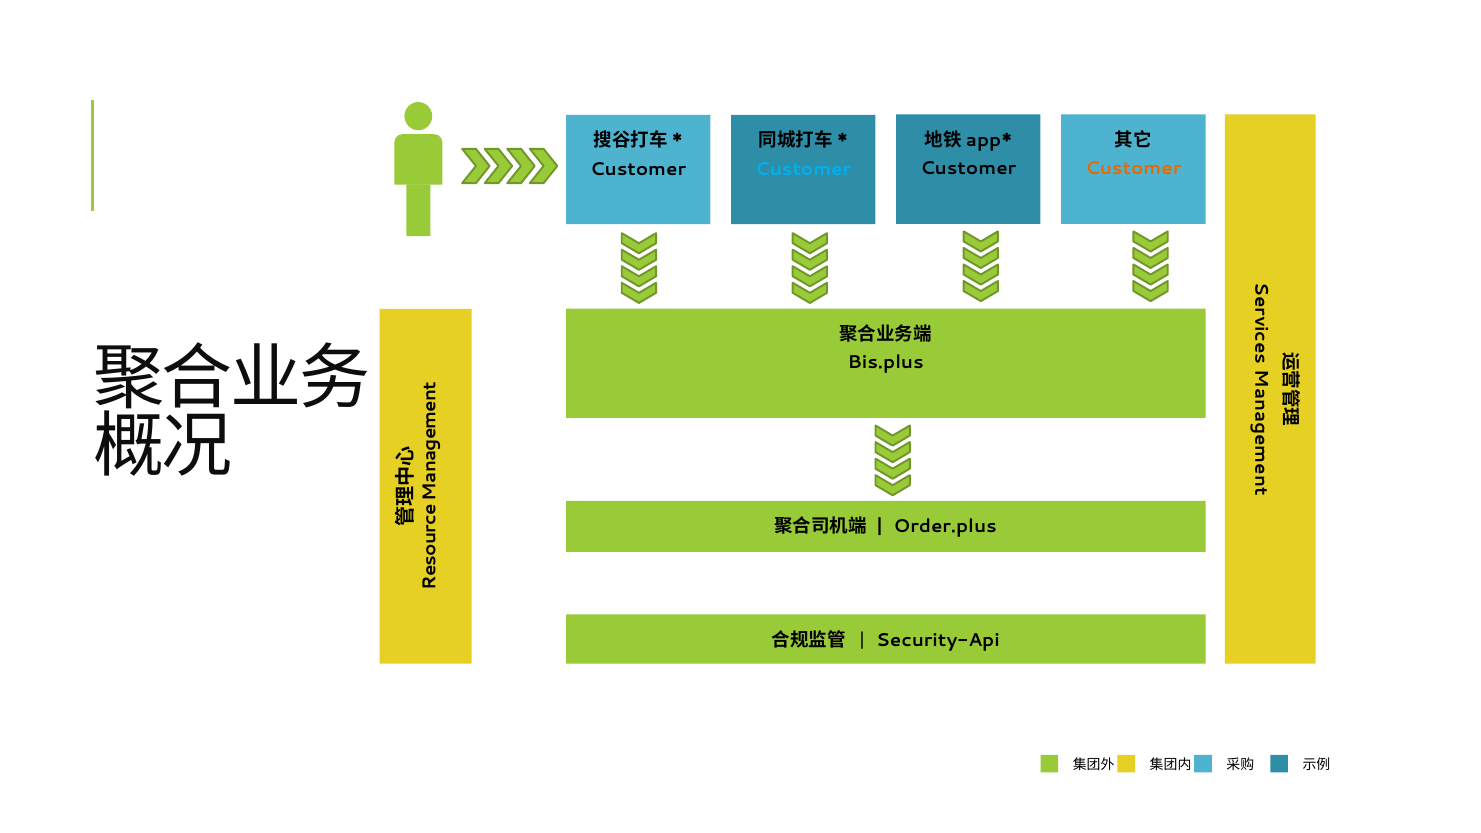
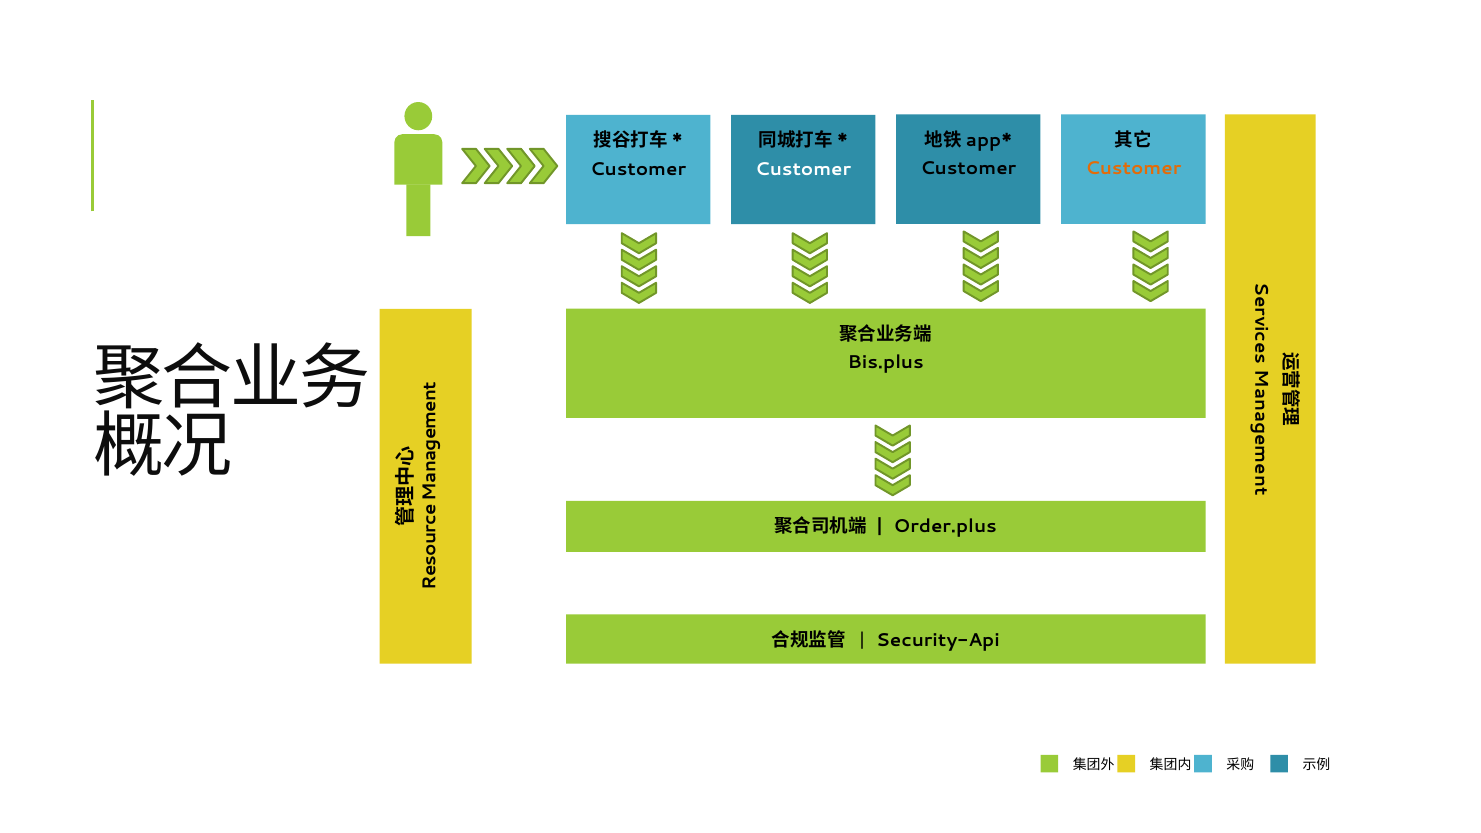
Customer colour: light blue -> white (803, 169)
